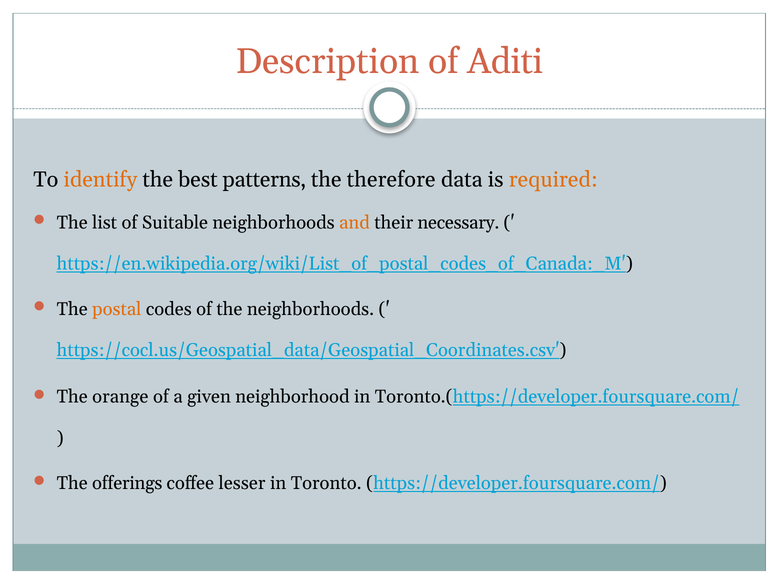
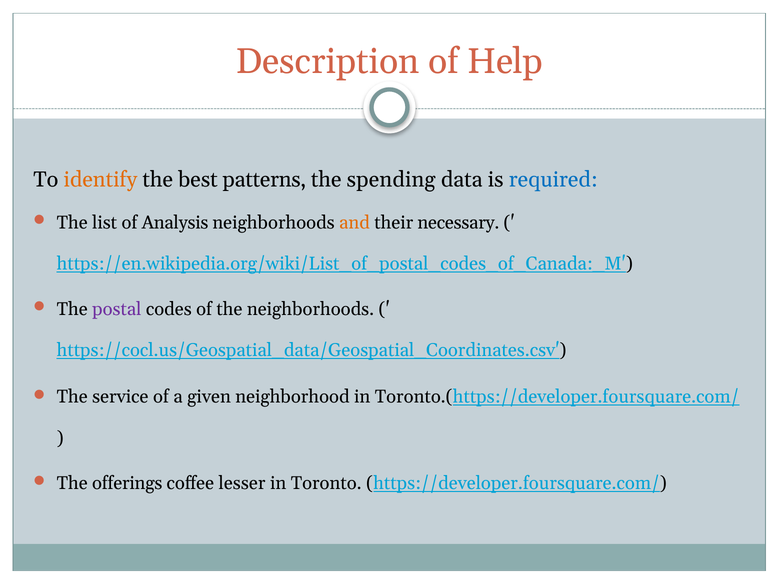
Aditi: Aditi -> Help (505, 61)
therefore: therefore -> spending (391, 180)
required colour: orange -> blue (553, 180)
Suitable: Suitable -> Analysis (175, 223)
postal colour: orange -> purple (117, 309)
orange: orange -> service (120, 397)
